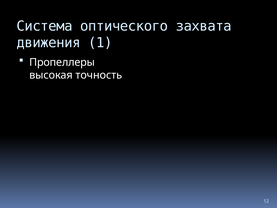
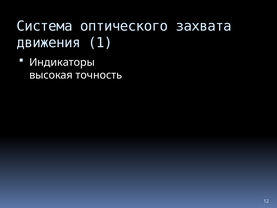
Пропеллеры: Пропеллеры -> Индикаторы (62, 62)
